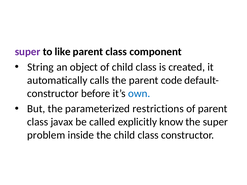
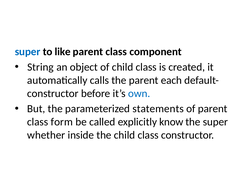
super colour: purple -> blue (28, 52)
code: code -> each (171, 80)
restrictions: restrictions -> statements (158, 109)
javax: javax -> form (62, 122)
problem: problem -> whether (46, 135)
